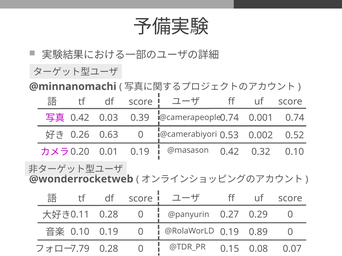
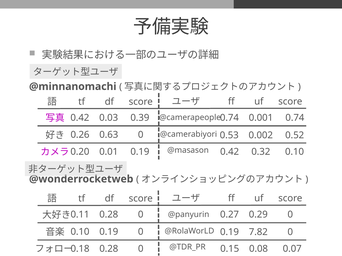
0.89: 0.89 -> 7.82 (258, 233)
7.79: 7.79 -> 0.18 (80, 249)
